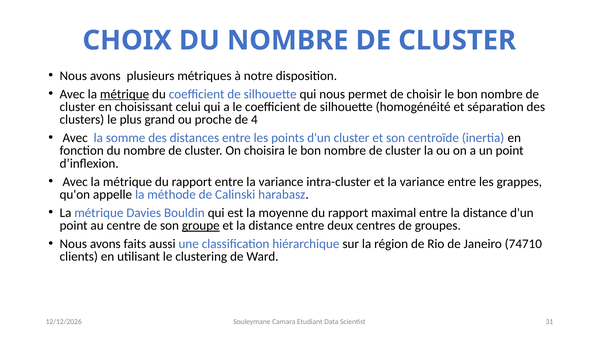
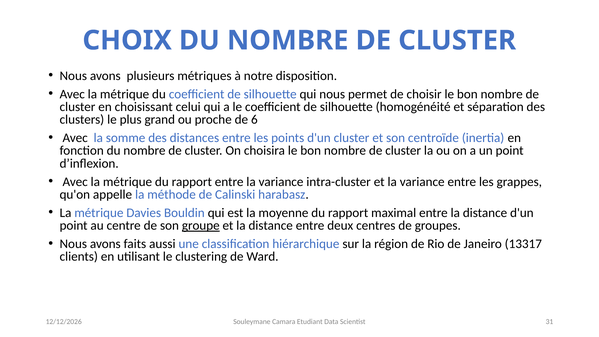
métrique underline: present -> none (125, 94)
4: 4 -> 6 (254, 120)
74710: 74710 -> 13317 (523, 244)
